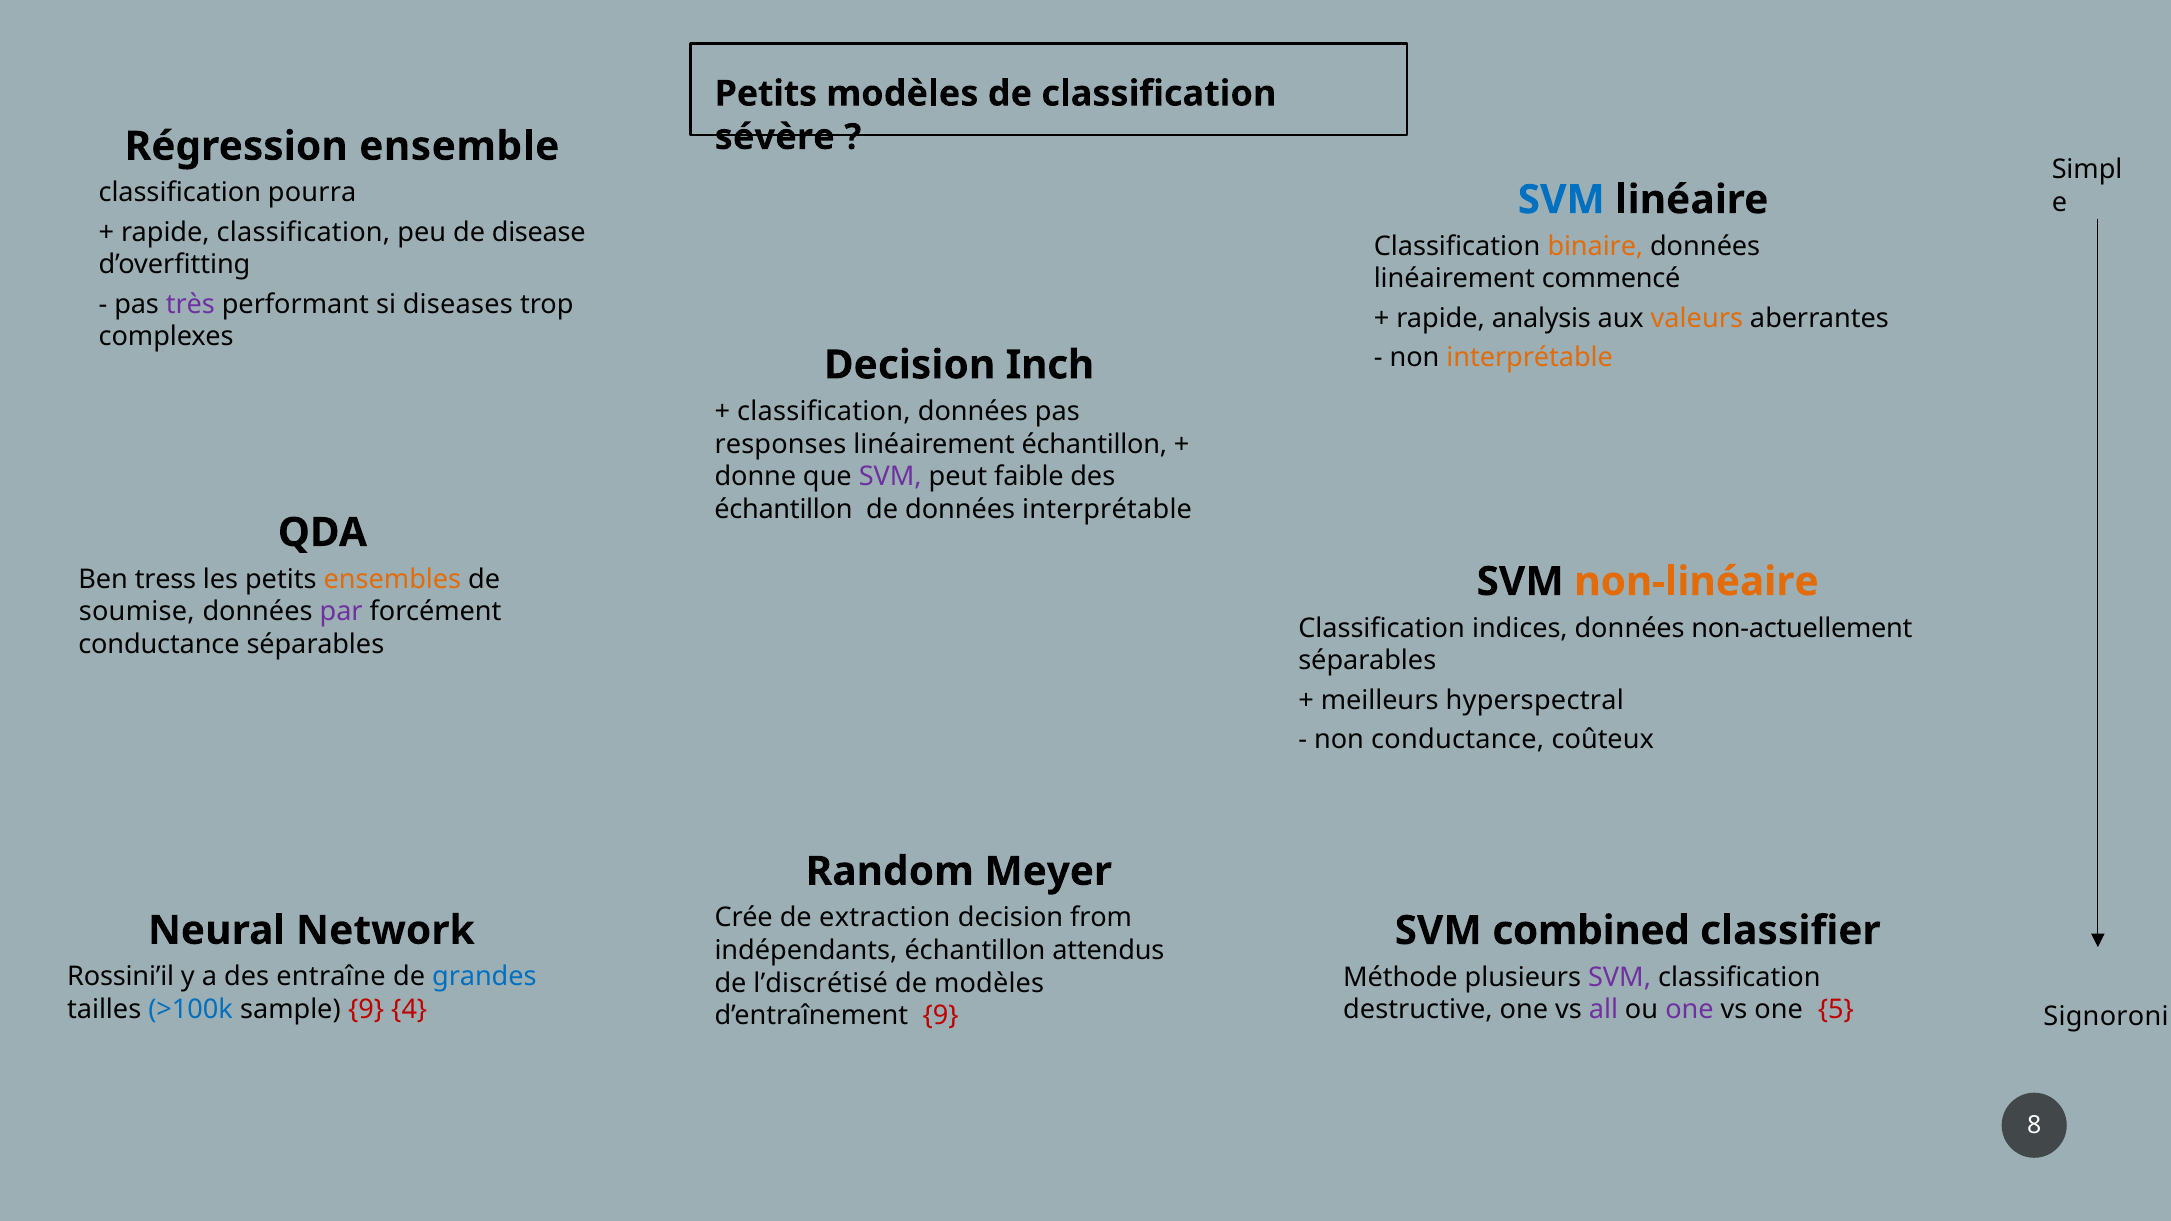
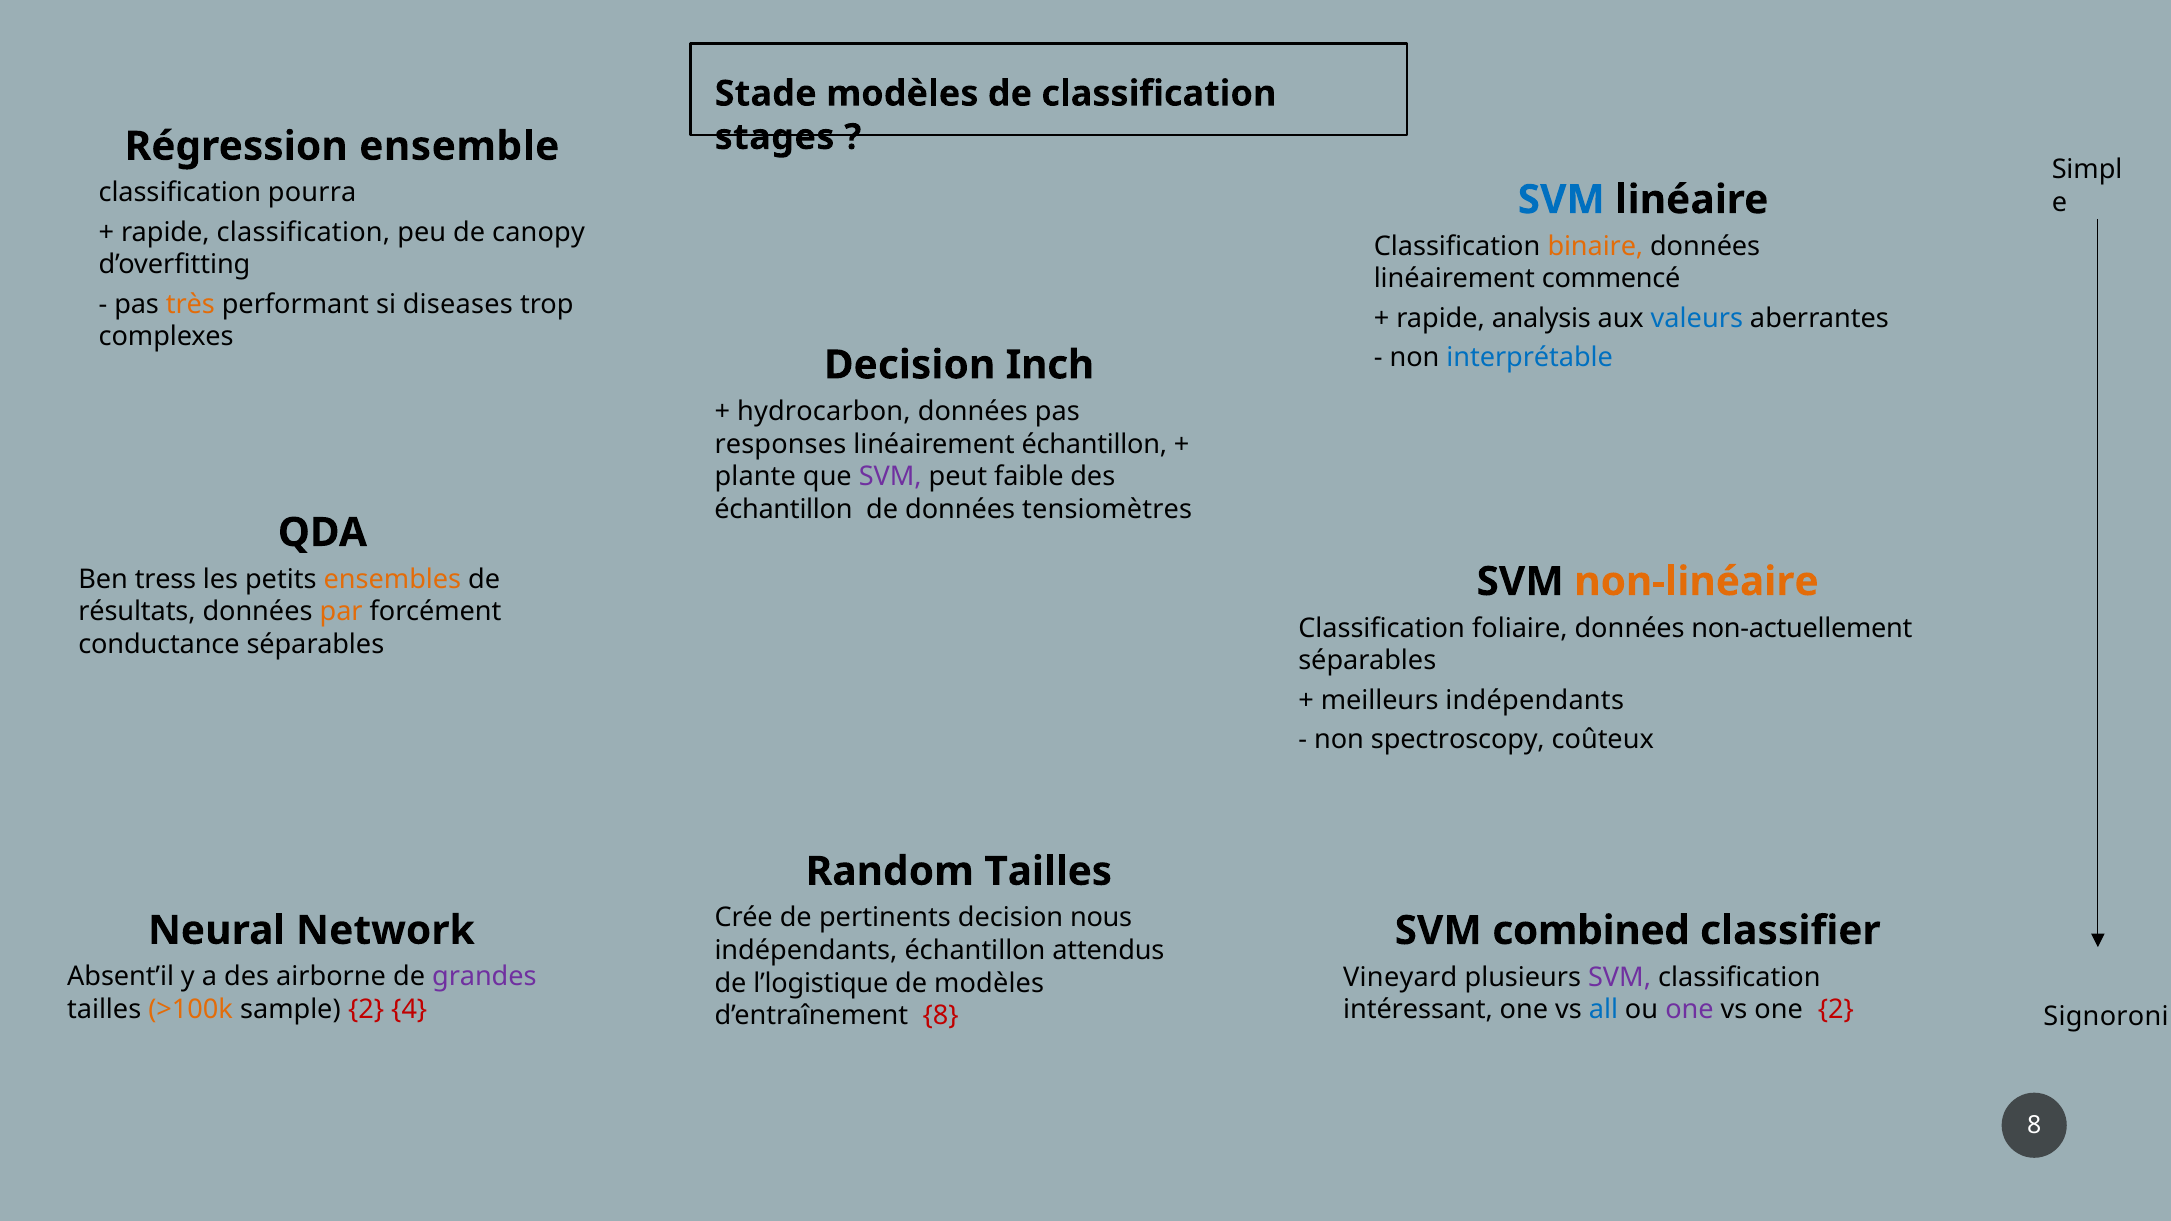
Petits: Petits -> Stade (766, 94)
sévère: sévère -> stages (775, 137)
disease: disease -> canopy (539, 232)
très colour: purple -> orange (190, 304)
valeurs colour: orange -> blue (1697, 318)
interprétable colour: orange -> blue (1530, 358)
classification: classification -> hydrocarbon (824, 412)
donne: donne -> plante (755, 477)
données interprétable: interprétable -> tensiomètres (1107, 509)
soumise: soumise -> résultats (137, 612)
par colour: purple -> orange (341, 612)
indices: indices -> foliaire (1520, 628)
meilleurs hyperspectral: hyperspectral -> indépendants (1535, 700)
non conductance: conductance -> spectroscopy (1458, 740)
Random Meyer: Meyer -> Tailles (1048, 872)
extraction: extraction -> pertinents (885, 918)
from: from -> nous (1101, 918)
Rossini’il: Rossini’il -> Absent’il (121, 977)
entraîne: entraîne -> airborne (331, 977)
grandes colour: blue -> purple (484, 977)
Méthode: Méthode -> Vineyard (1400, 977)
l’discrétisé: l’discrétisé -> l’logistique (821, 983)
>100k colour: blue -> orange (191, 1010)
sample 9: 9 -> 2 (366, 1010)
destructive: destructive -> intéressant (1418, 1010)
all colour: purple -> blue (1604, 1010)
one 5: 5 -> 2 (1836, 1010)
d’entraînement 9: 9 -> 8 (941, 1016)
